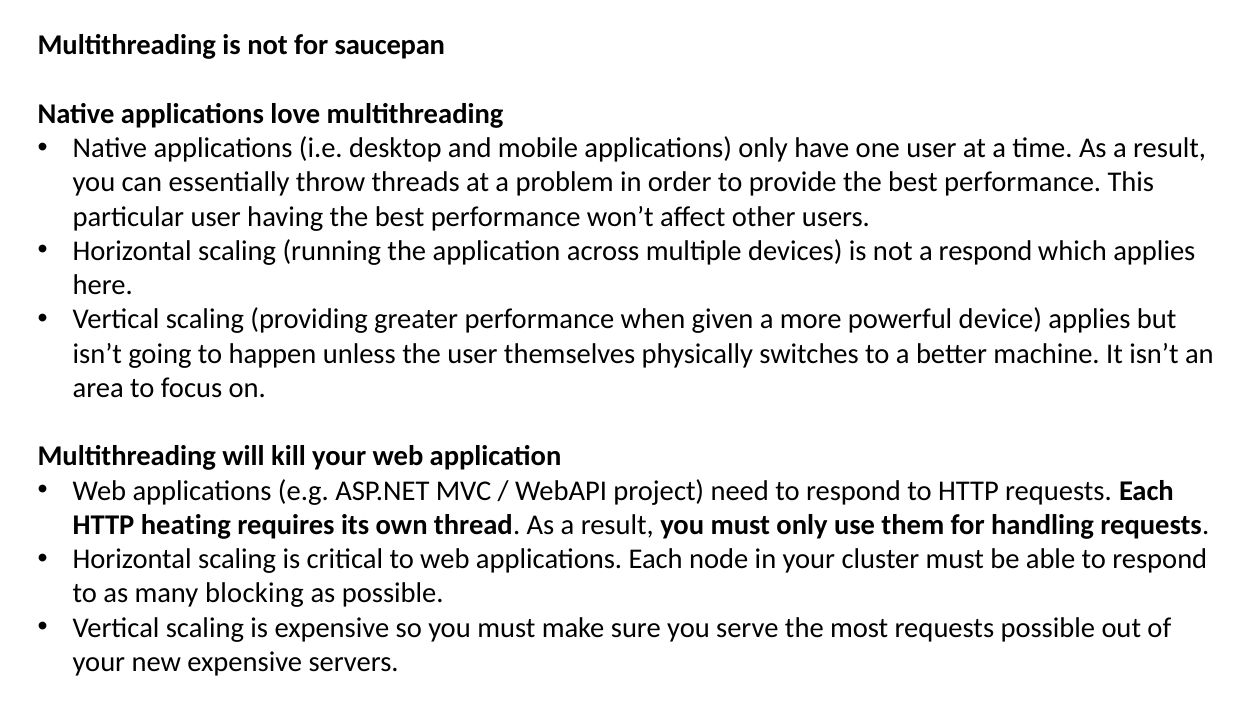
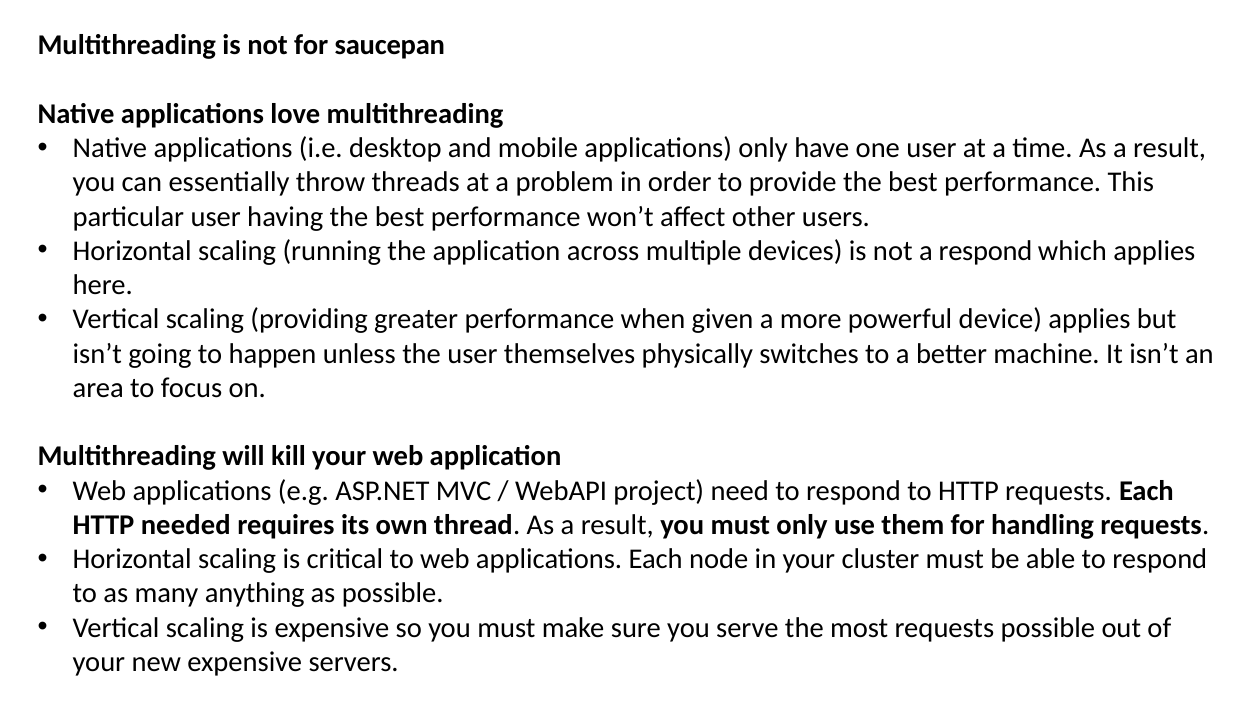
heating: heating -> needed (186, 525)
blocking: blocking -> anything (255, 594)
